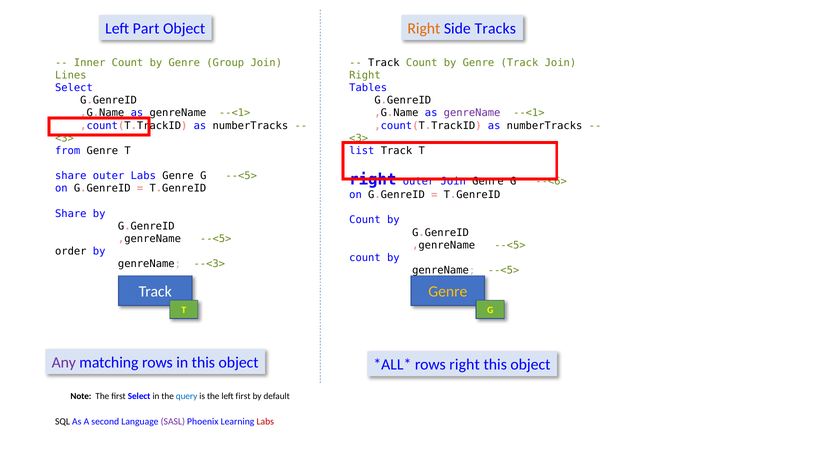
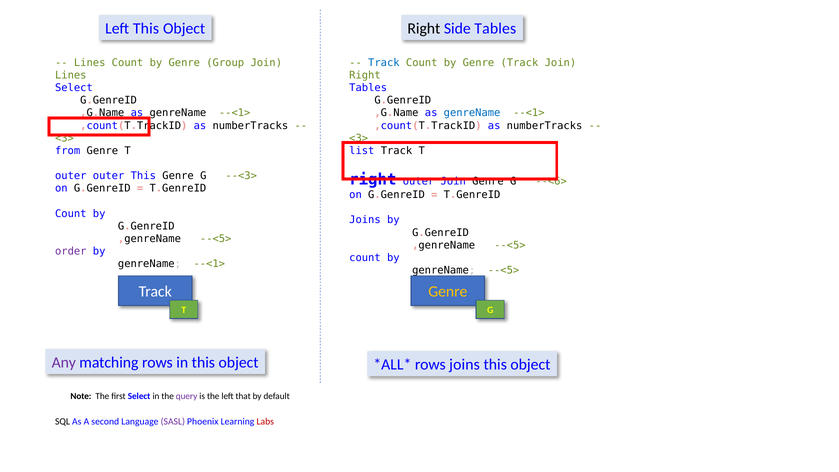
Left Part: Part -> This (146, 29)
Right colour: orange -> black (424, 29)
Side Tracks: Tracks -> Tables (495, 29)
Inner: Inner -> Lines (90, 63)
Track colour: black -> blue (384, 63)
genreName colour: purple -> blue (472, 113)
share: share -> outer (71, 176)
outer Labs: Labs -> This (143, 176)
G --<5>: --<5> -> --<3> (241, 176)
Share: Share -> Count (71, 214)
Count: Count -> Joins (365, 220)
order colour: black -> purple (71, 251)
--<3>: --<3> -> --<1> (209, 264)
rows right: right -> joins (465, 365)
query colour: blue -> purple (187, 396)
left first: first -> that (243, 396)
